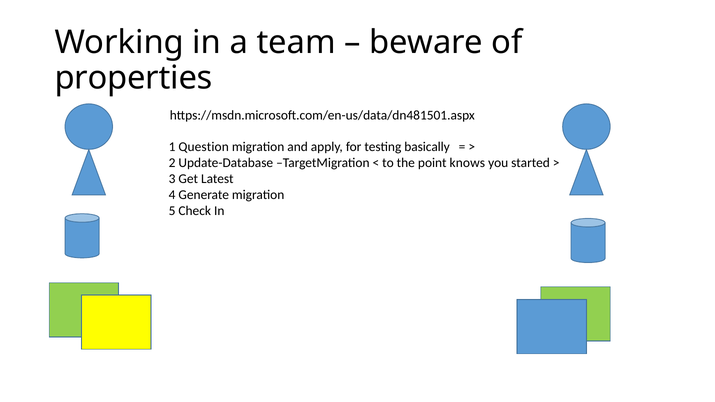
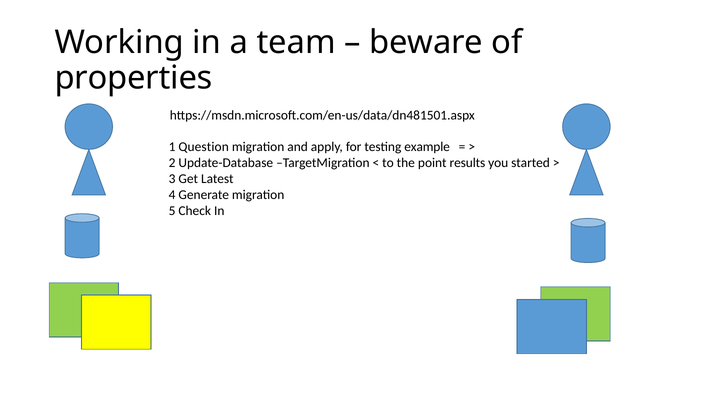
basically: basically -> example (427, 147)
knows: knows -> results (467, 163)
